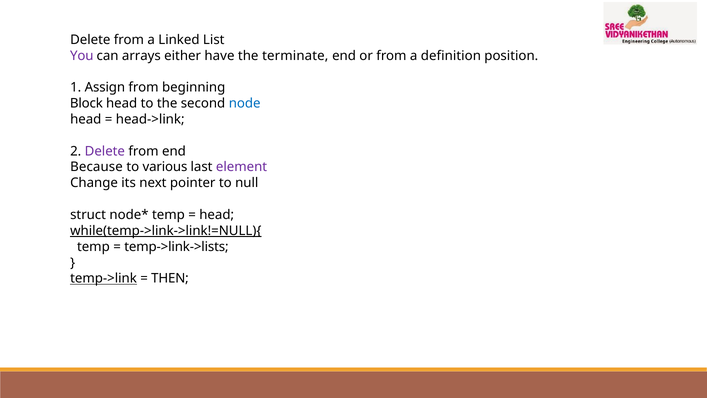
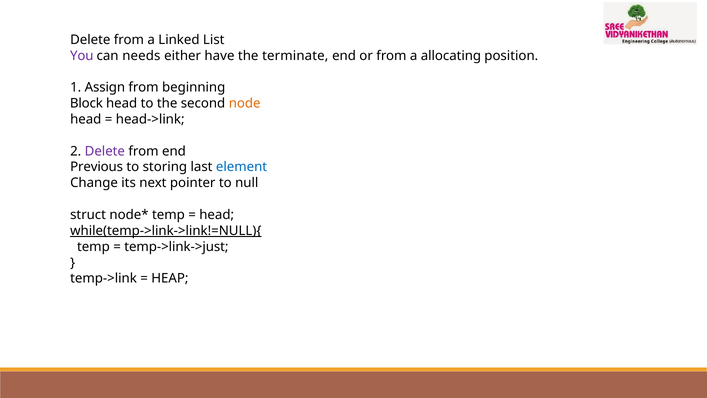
arrays: arrays -> needs (141, 56)
definition: definition -> allocating (451, 56)
node colour: blue -> orange (245, 103)
Because: Because -> Previous (97, 167)
various: various -> storing (165, 167)
element colour: purple -> blue (242, 167)
temp->link->lists: temp->link->lists -> temp->link->just (176, 247)
temp->link underline: present -> none (104, 278)
THEN: THEN -> HEAP (170, 278)
